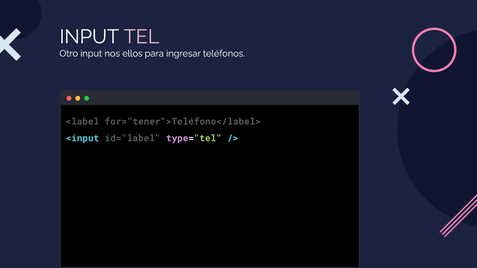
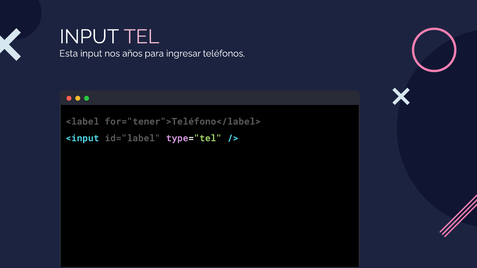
Otro: Otro -> Esta (69, 54)
ellos: ellos -> años (132, 54)
